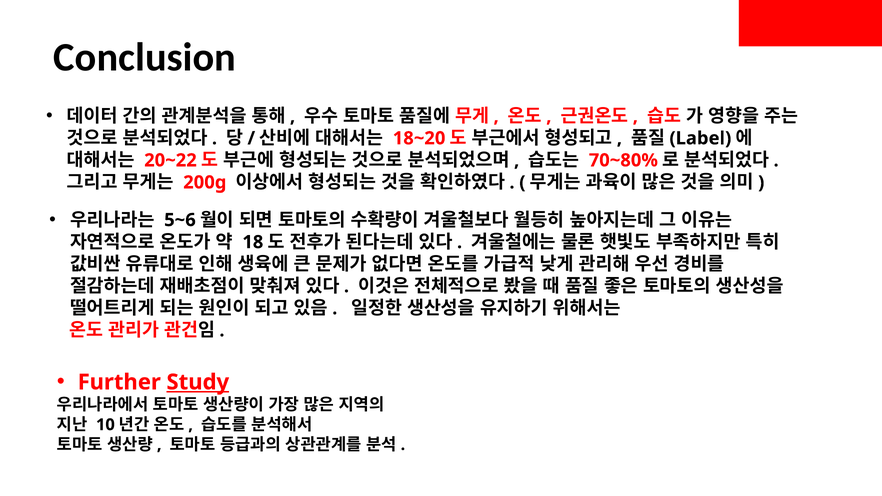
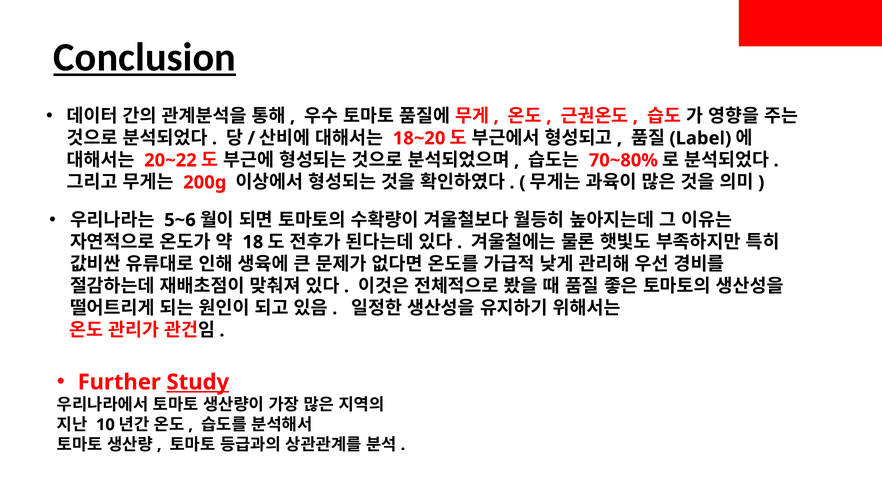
Conclusion underline: none -> present (145, 57)
